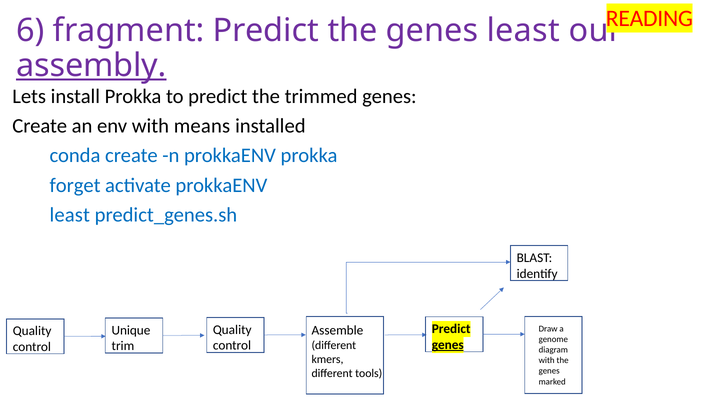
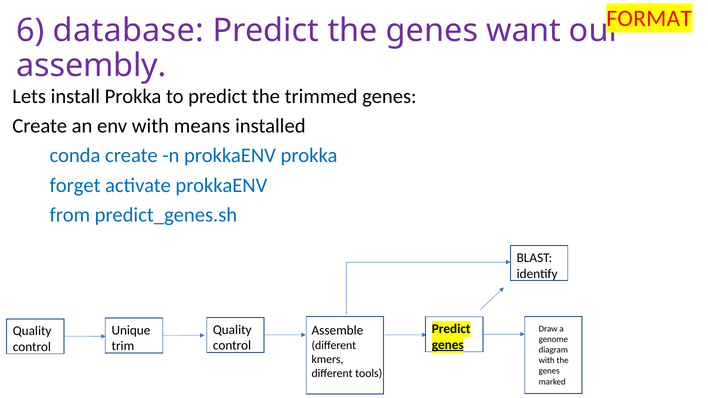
READING: READING -> FORMAT (649, 18)
fragment: fragment -> database (129, 30)
genes least: least -> want (524, 30)
assembly underline: present -> none (91, 65)
least: least -> from (70, 215)
